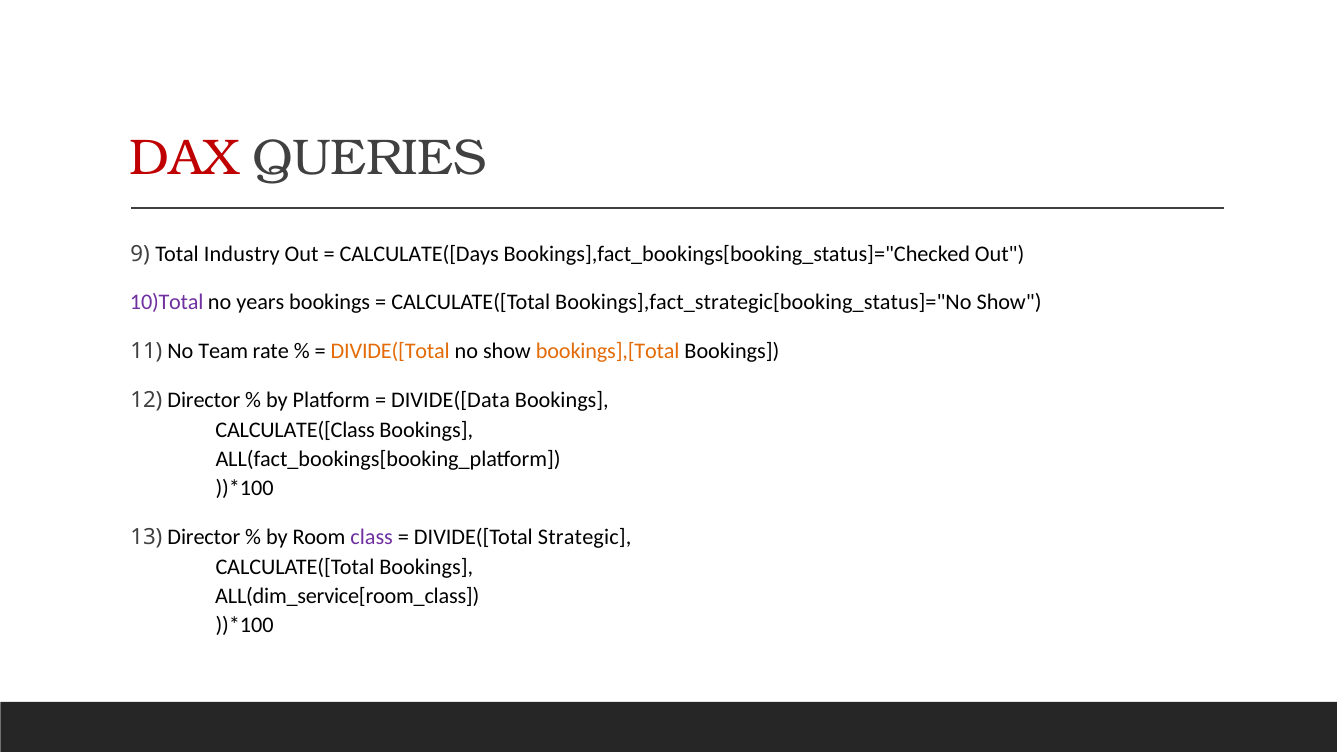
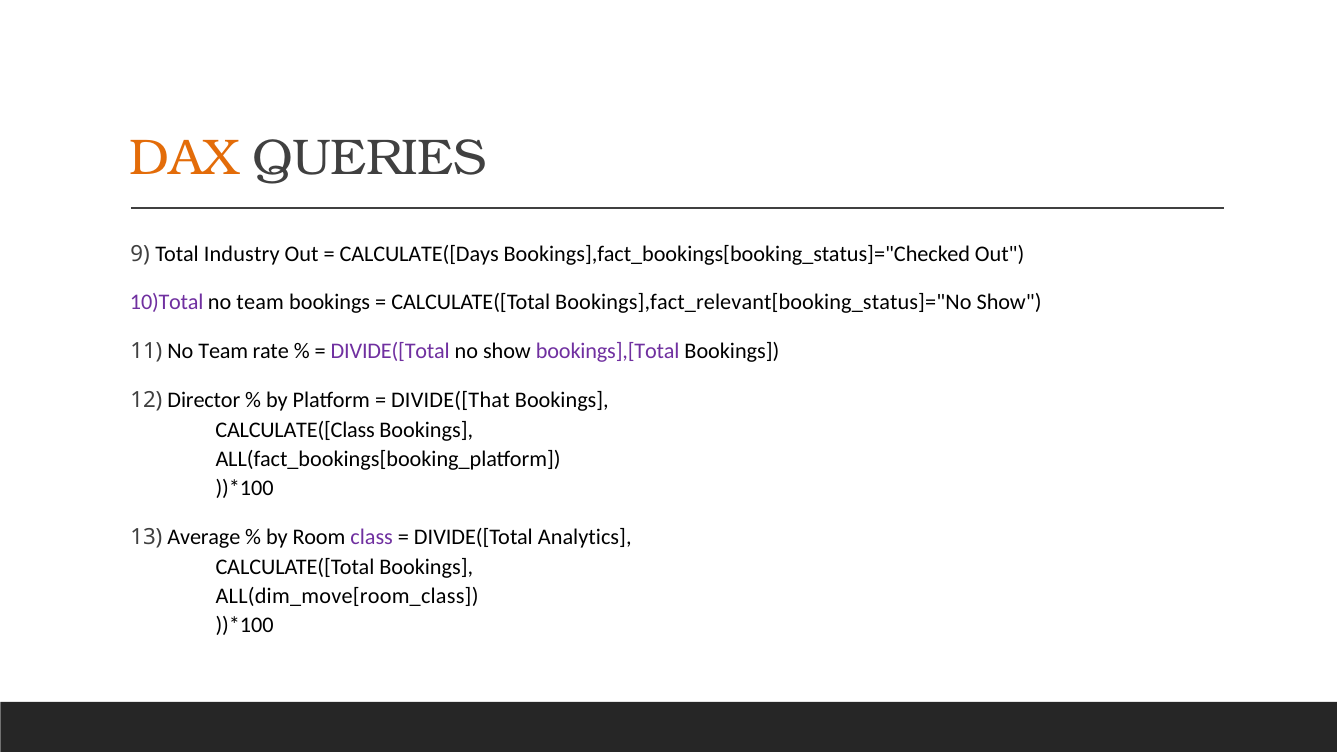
DAX colour: red -> orange (184, 158)
years: years -> team (260, 303)
Bookings],fact_strategic[booking_status]="No: Bookings],fact_strategic[booking_status]="No -> Bookings],fact_relevant[booking_status]="No (763, 303)
DIVIDE([Total colour: orange -> purple (390, 352)
bookings],[Total colour: orange -> purple (608, 352)
DIVIDE([Data: DIVIDE([Data -> DIVIDE([That (450, 400)
13 Director: Director -> Average (204, 537)
Strategic: Strategic -> Analytics (585, 537)
ALL(dim_service[room_class: ALL(dim_service[room_class -> ALL(dim_move[room_class (347, 596)
